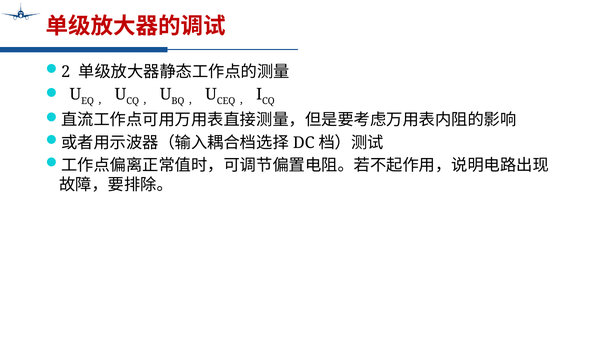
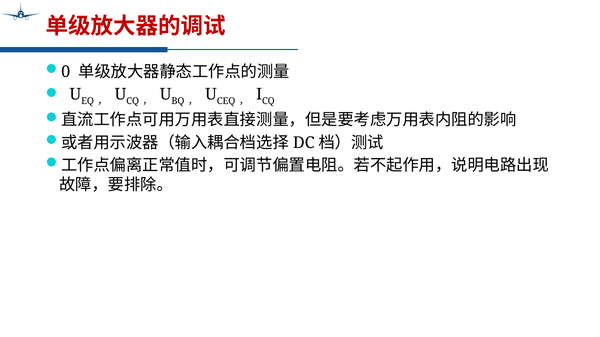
2: 2 -> 0 (66, 72)
